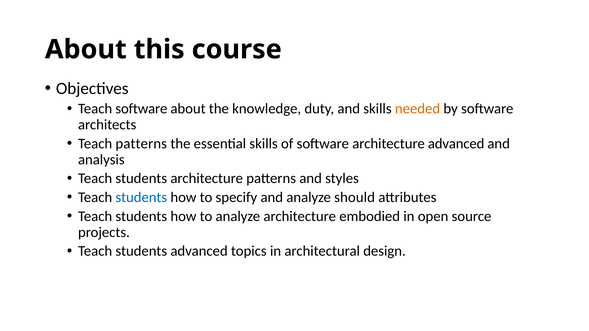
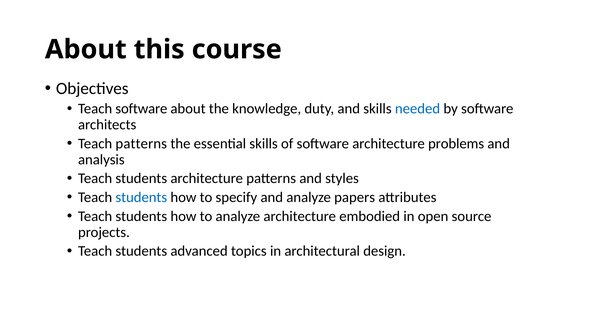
needed colour: orange -> blue (418, 109)
architecture advanced: advanced -> problems (456, 144)
should: should -> papers (355, 198)
